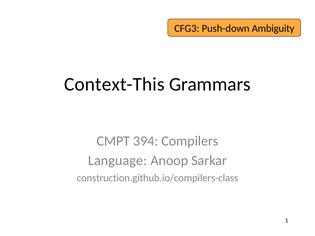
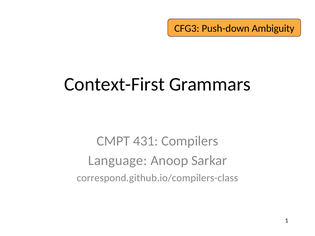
Context-This: Context-This -> Context-First (114, 84)
394: 394 -> 431 (146, 141)
construction.github.io/compilers-class: construction.github.io/compilers-class -> correspond.github.io/compilers-class (157, 178)
